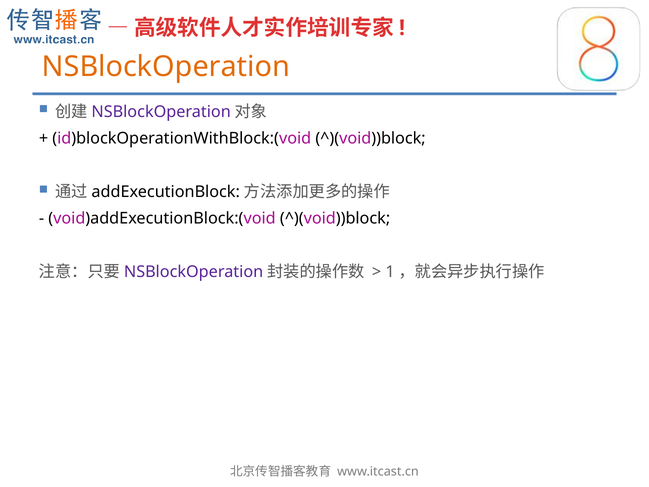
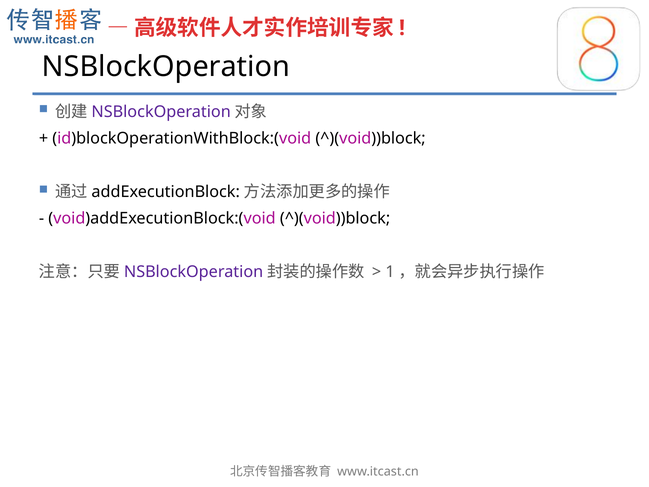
NSBlockOperation colour: orange -> black (166, 67)
